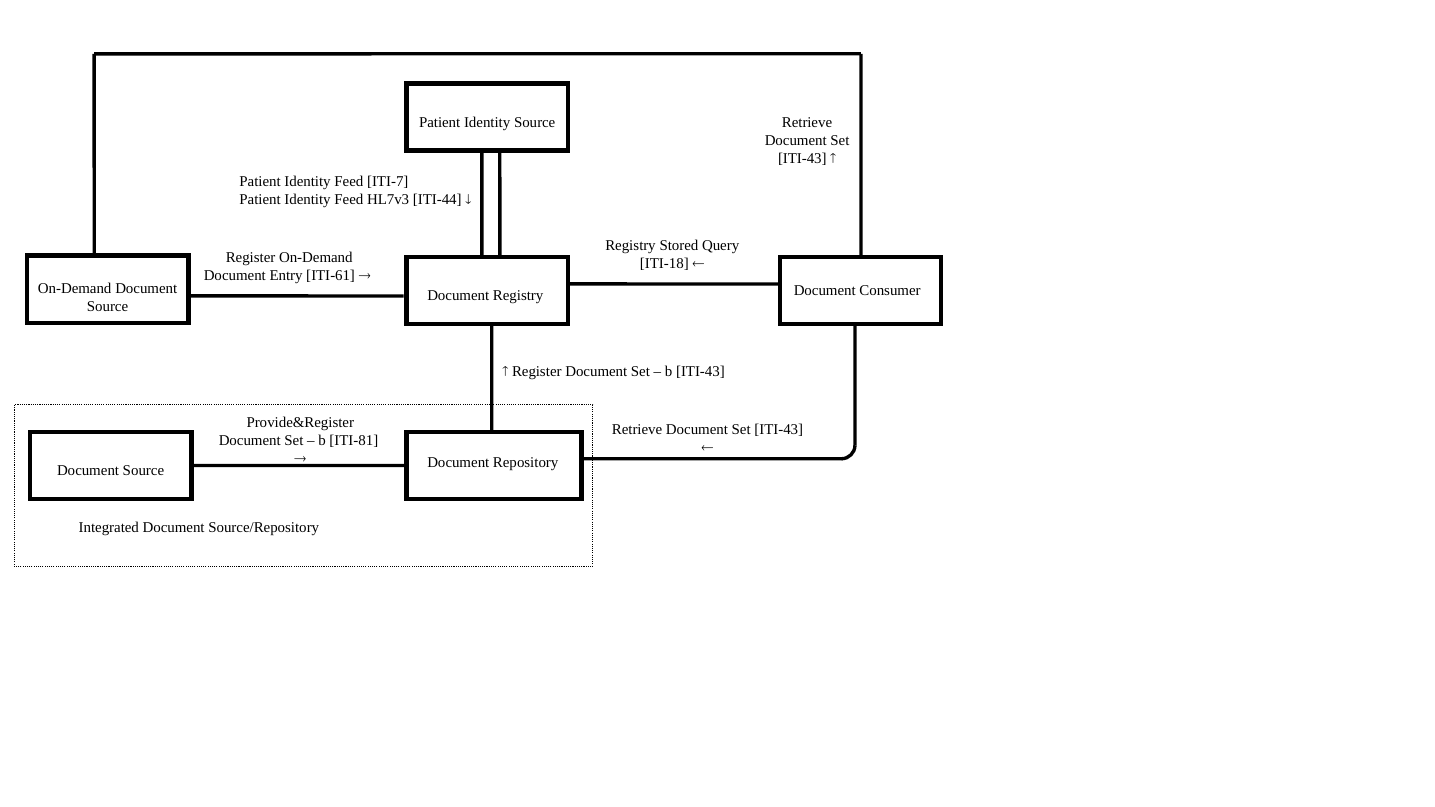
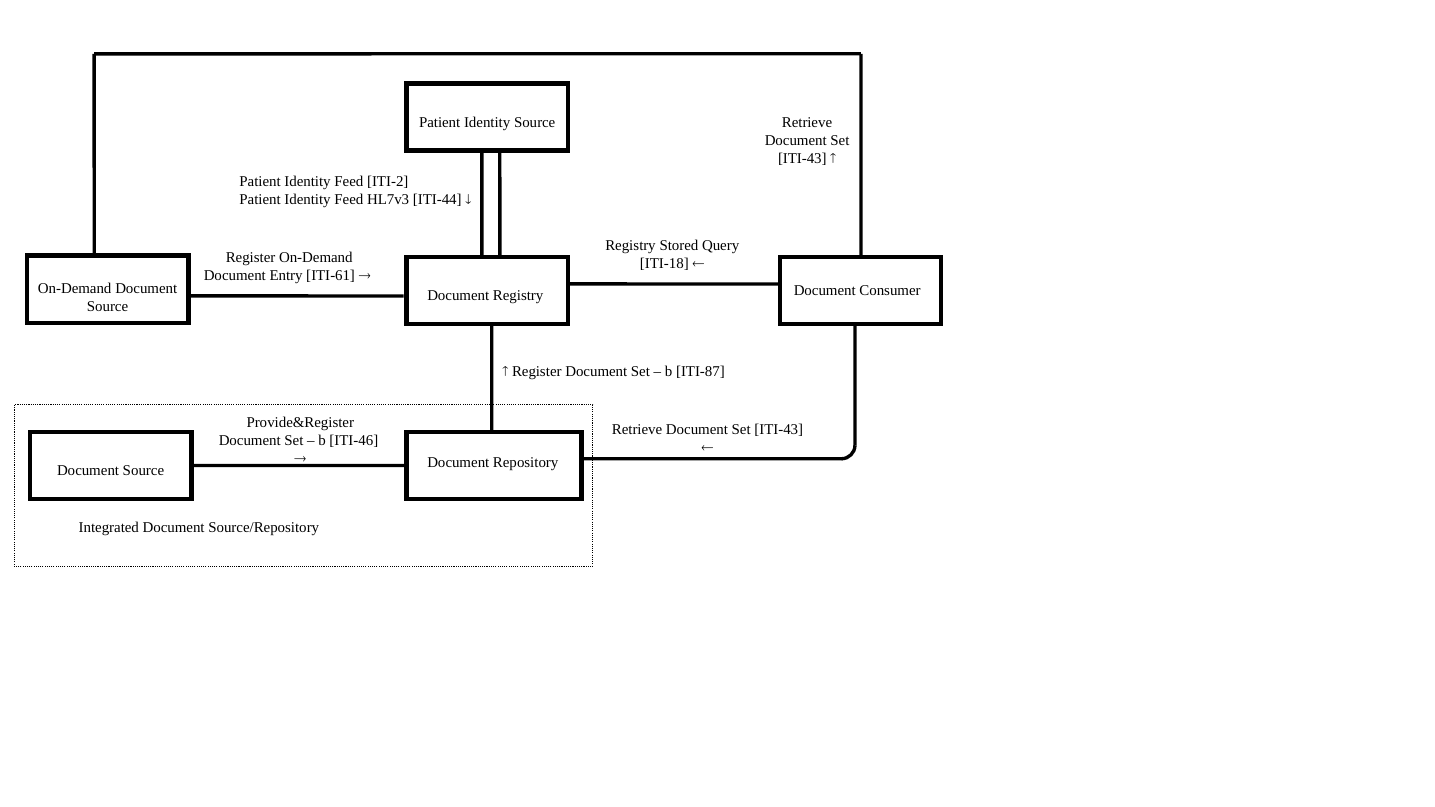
ITI-7: ITI-7 -> ITI-2 (388, 181)
b ITI-43: ITI-43 -> ITI-87 (700, 371)
ITI-81: ITI-81 -> ITI-46 (354, 440)
